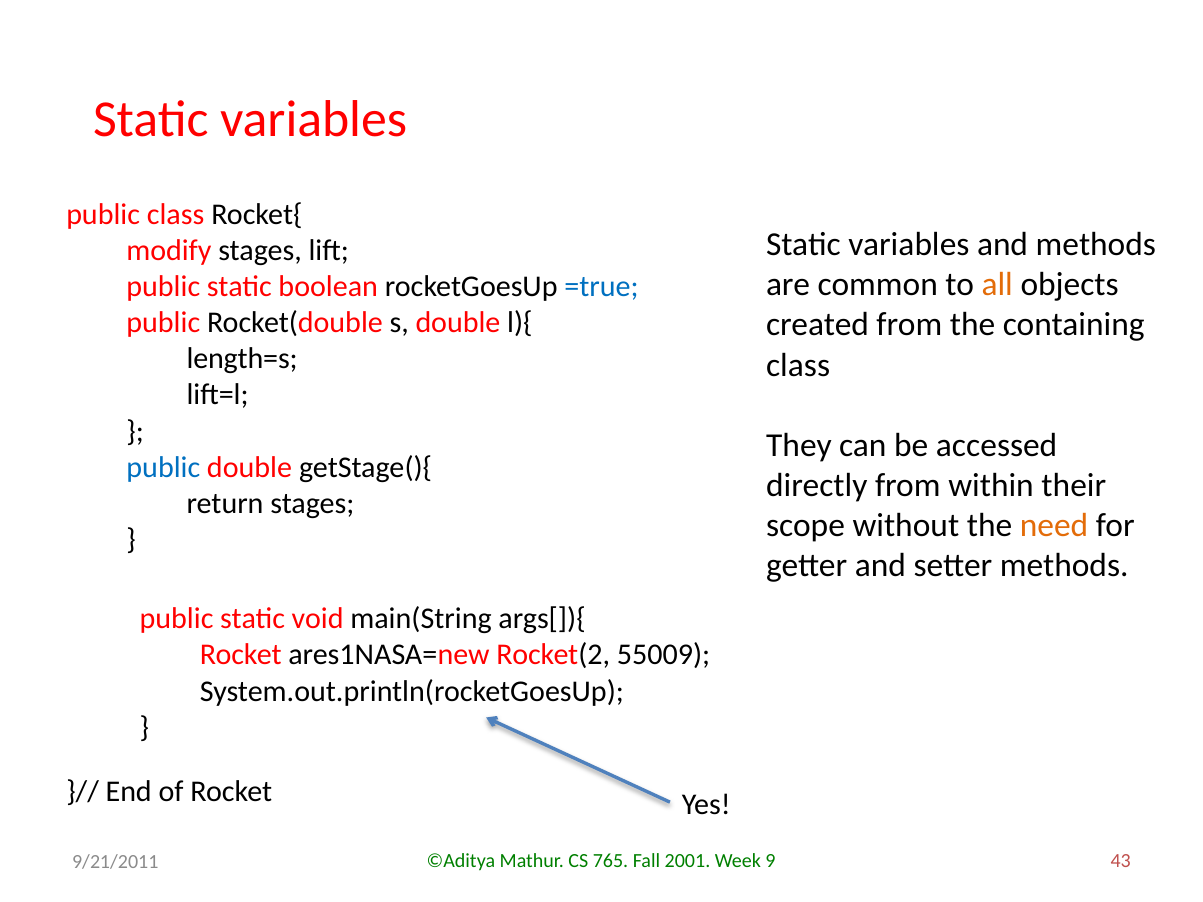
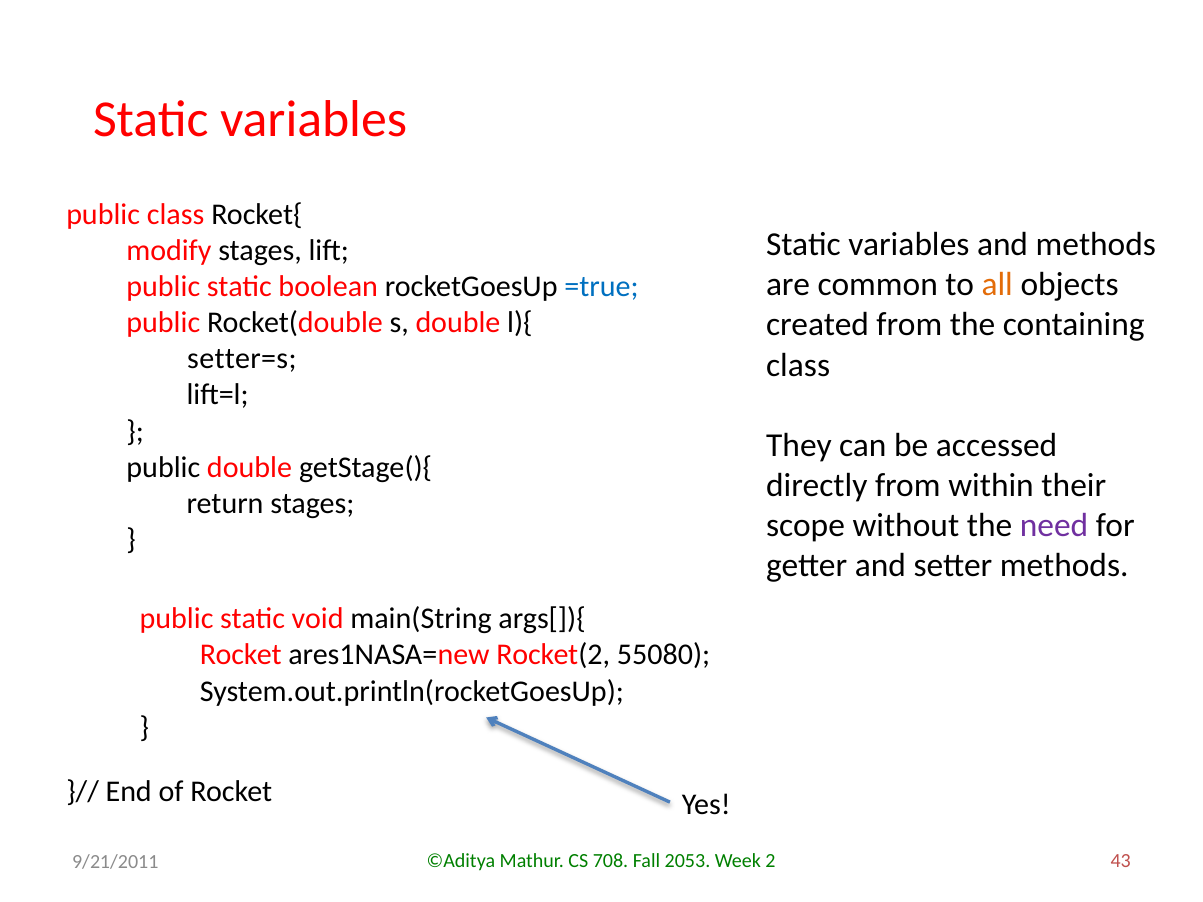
length=s: length=s -> setter=s (242, 359)
public colour: blue -> black (163, 467)
need colour: orange -> purple (1054, 526)
55009: 55009 -> 55080 (664, 655)
765: 765 -> 708 (611, 861)
2001: 2001 -> 2053 (687, 861)
9: 9 -> 2 (771, 861)
